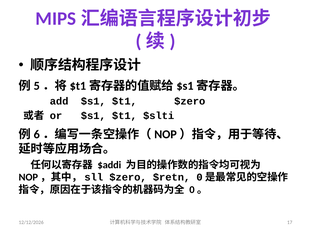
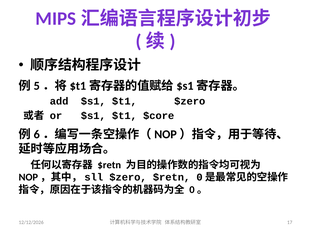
$slti: $slti -> $core (159, 116)
$addi: $addi -> $retn (109, 165)
